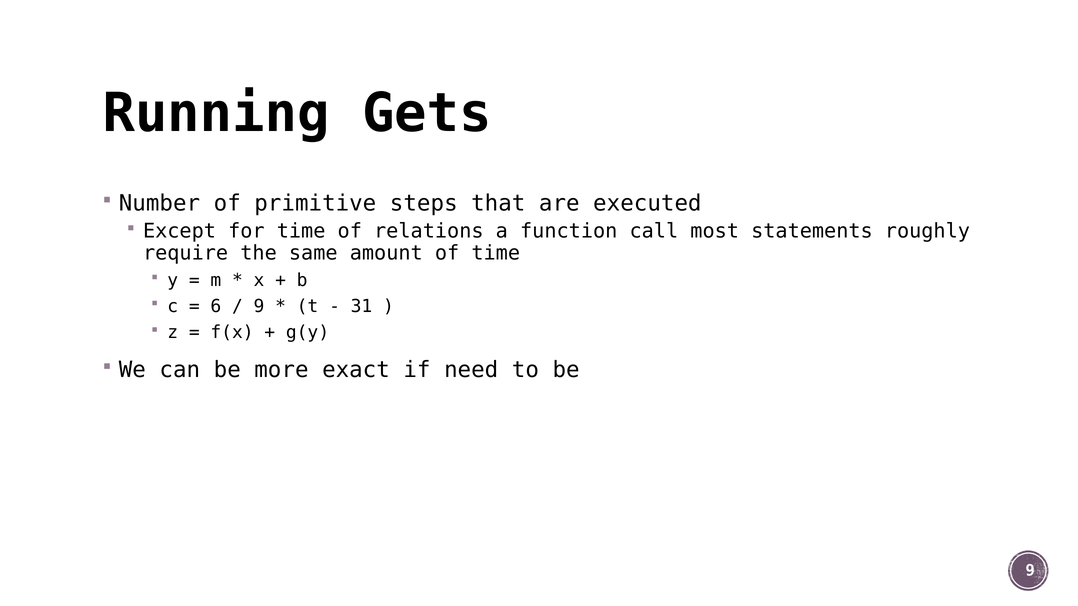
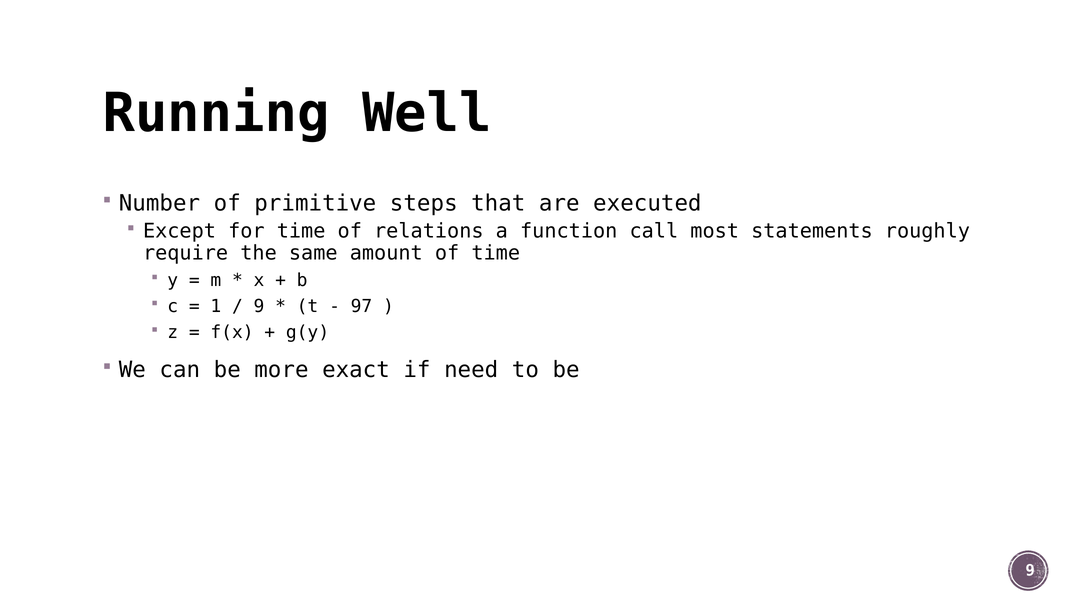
Gets: Gets -> Well (427, 114)
6: 6 -> 1 (216, 306)
31: 31 -> 97 (362, 306)
